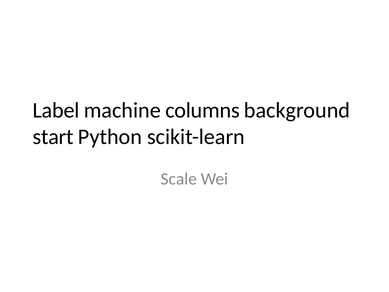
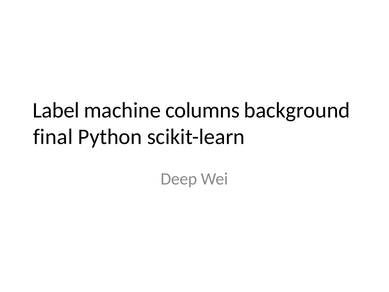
start: start -> final (53, 137)
Scale: Scale -> Deep (179, 179)
